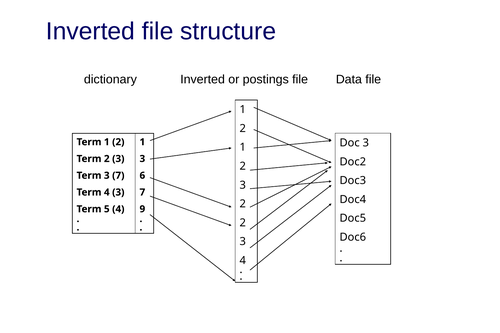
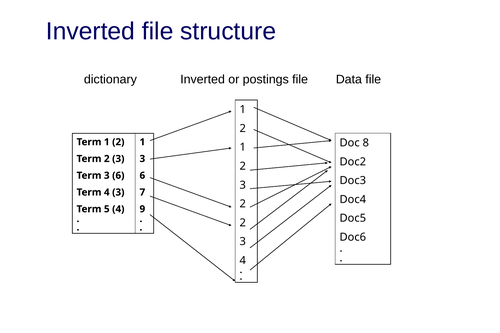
Doc 3: 3 -> 8 (366, 143)
Term 3 7: 7 -> 6 (118, 176)
